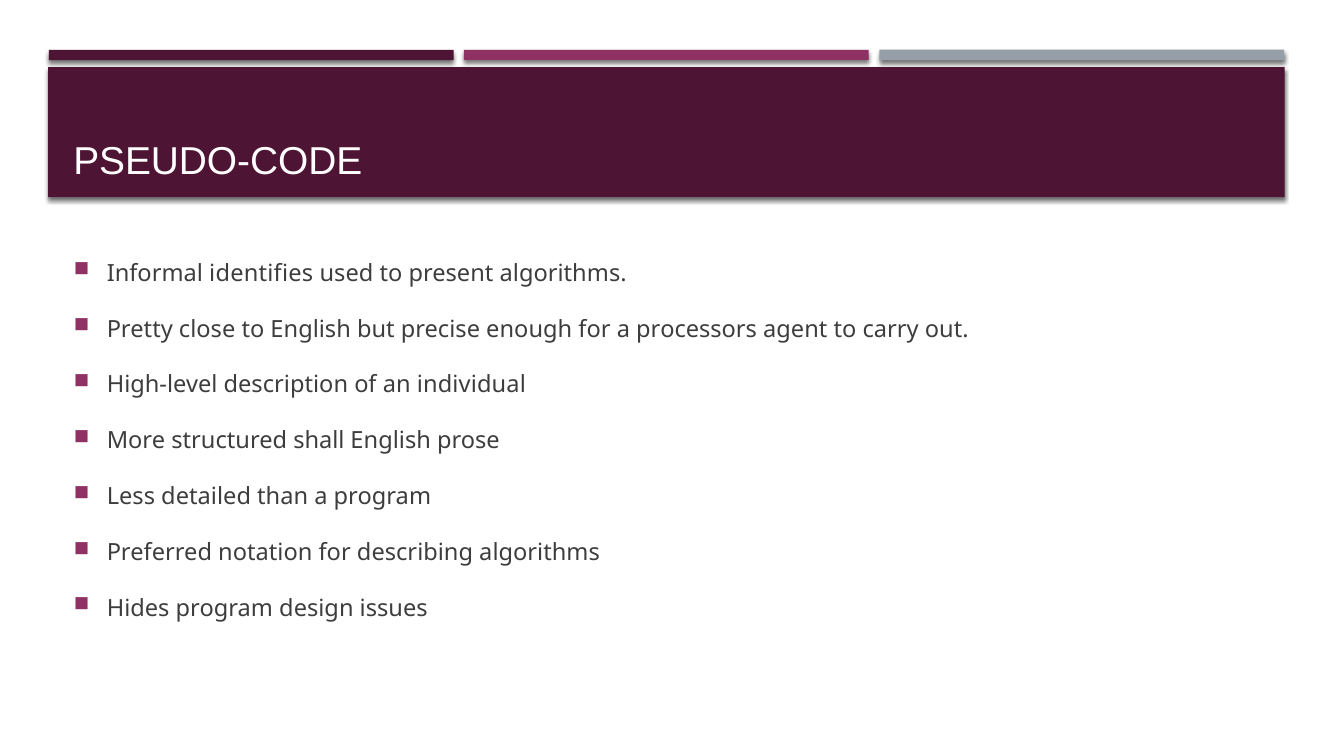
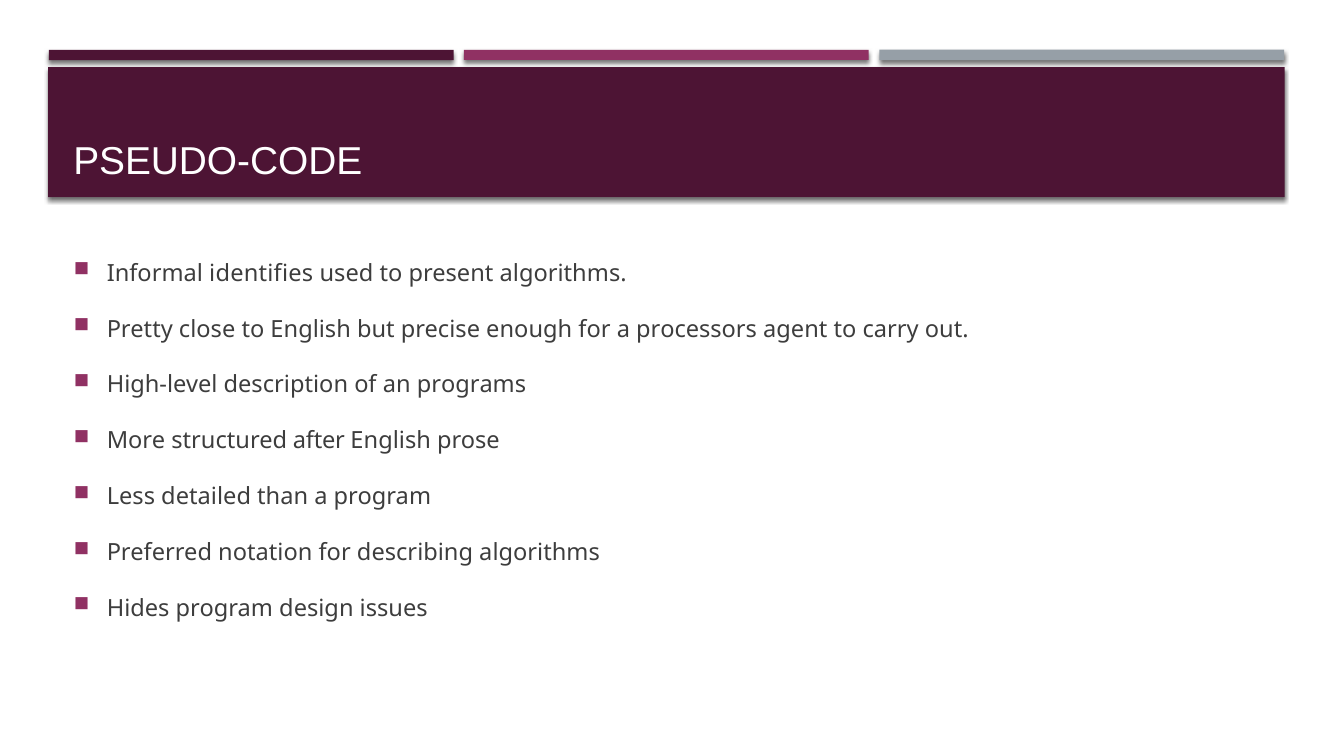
individual: individual -> programs (471, 385)
shall: shall -> after (319, 441)
